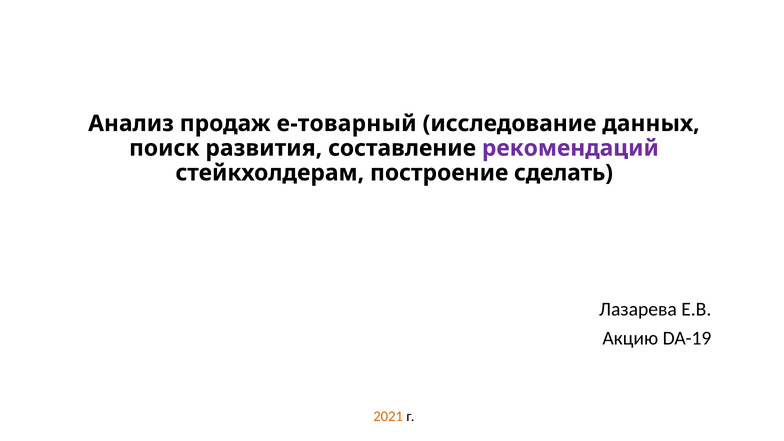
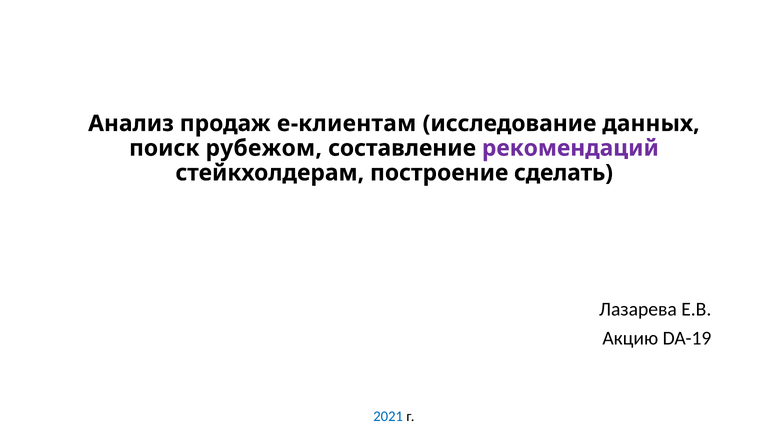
e-товарный: e-товарный -> e-клиентам (346, 124)
развития: развития -> рубежом (264, 148)
2021 colour: orange -> blue (388, 417)
